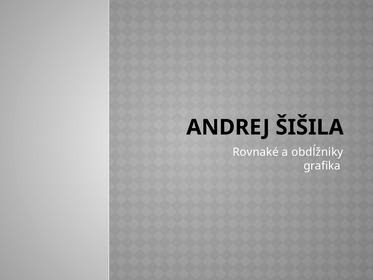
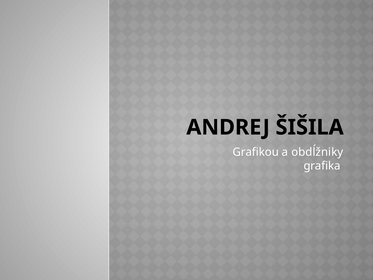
Rovnaké: Rovnaké -> Grafikou (256, 152)
